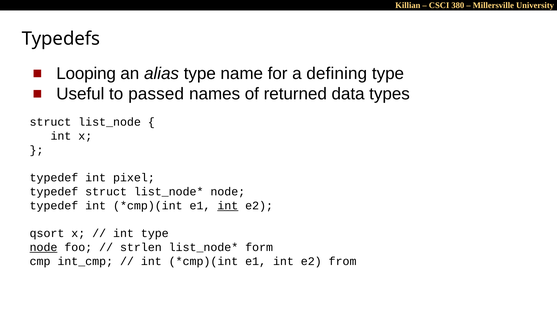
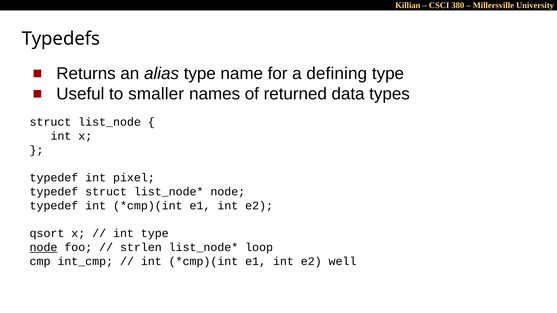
Looping: Looping -> Returns (86, 74)
passed: passed -> smaller (156, 94)
int underline: present -> none (228, 206)
form: form -> loop (259, 248)
from: from -> well (343, 261)
